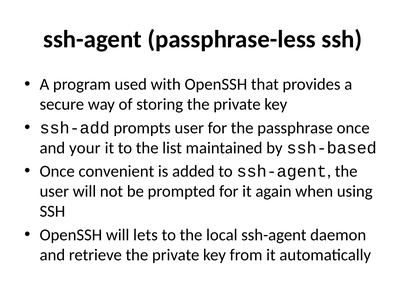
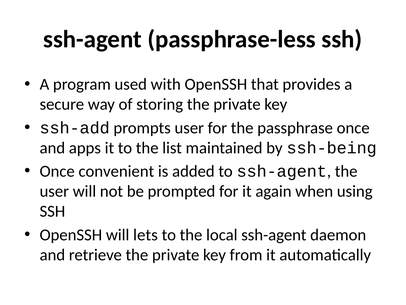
your: your -> apps (85, 148)
ssh-based: ssh-based -> ssh-being (332, 148)
